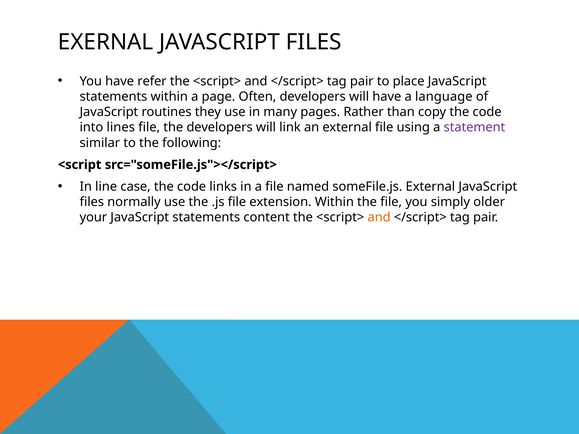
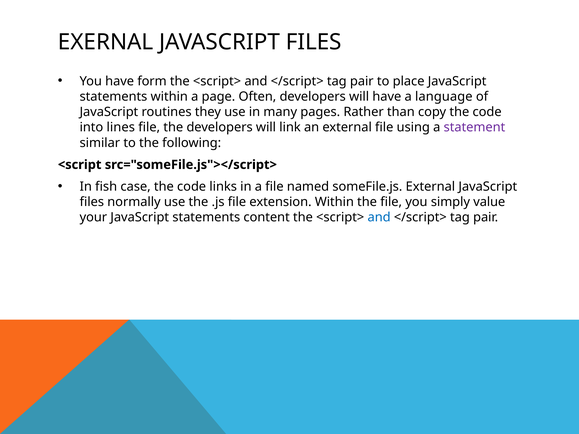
refer: refer -> form (152, 81)
line: line -> fish (106, 187)
older: older -> value (489, 202)
and colour: orange -> blue (379, 218)
